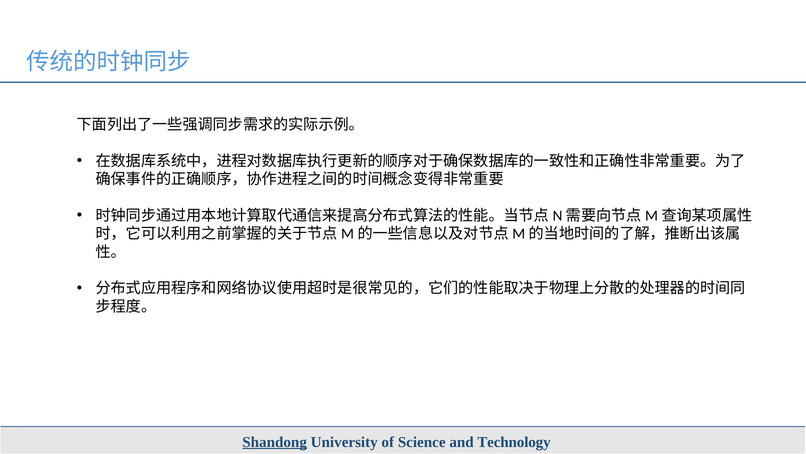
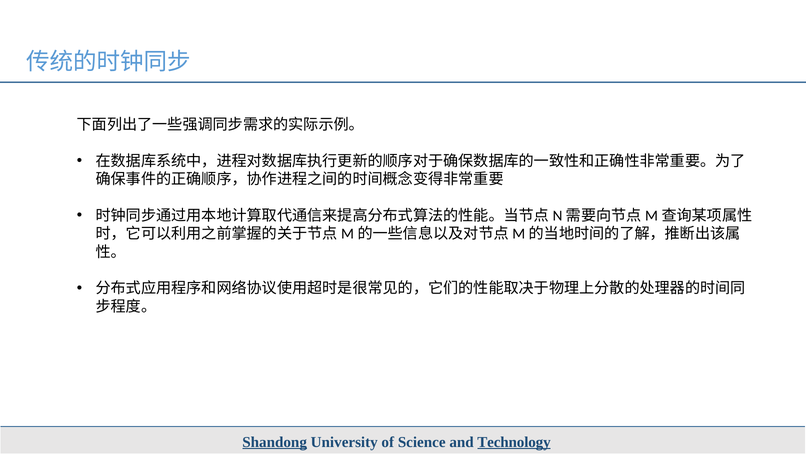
Technology underline: none -> present (514, 442)
